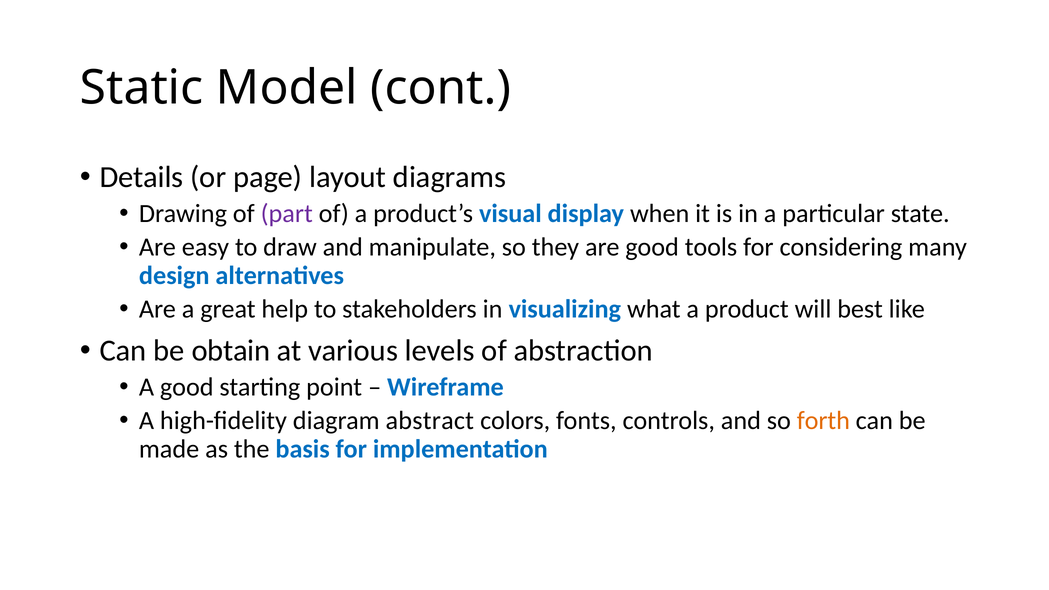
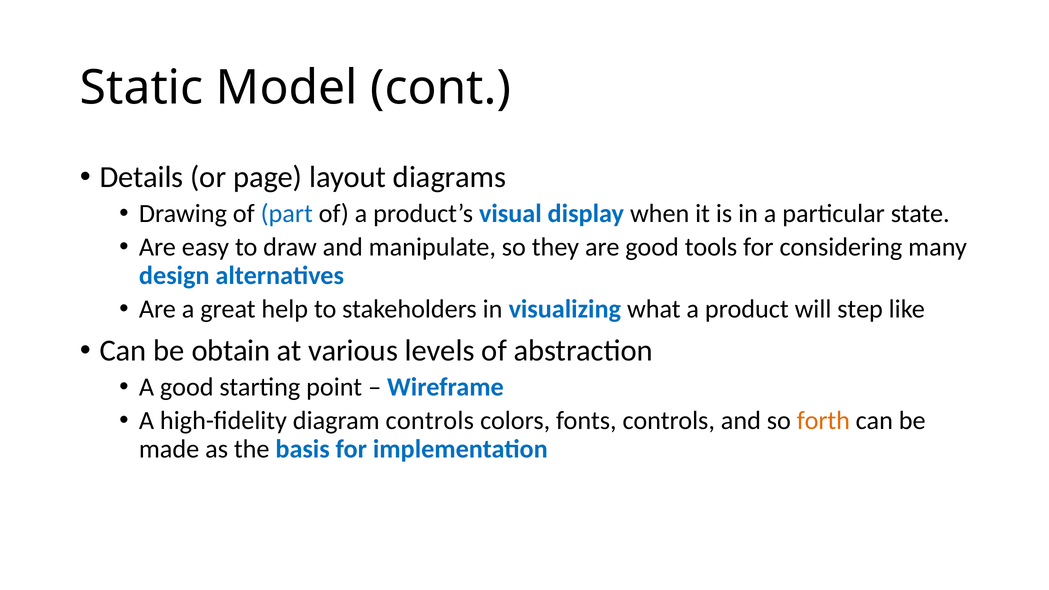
part colour: purple -> blue (287, 214)
best: best -> step (860, 309)
diagram abstract: abstract -> controls (430, 421)
